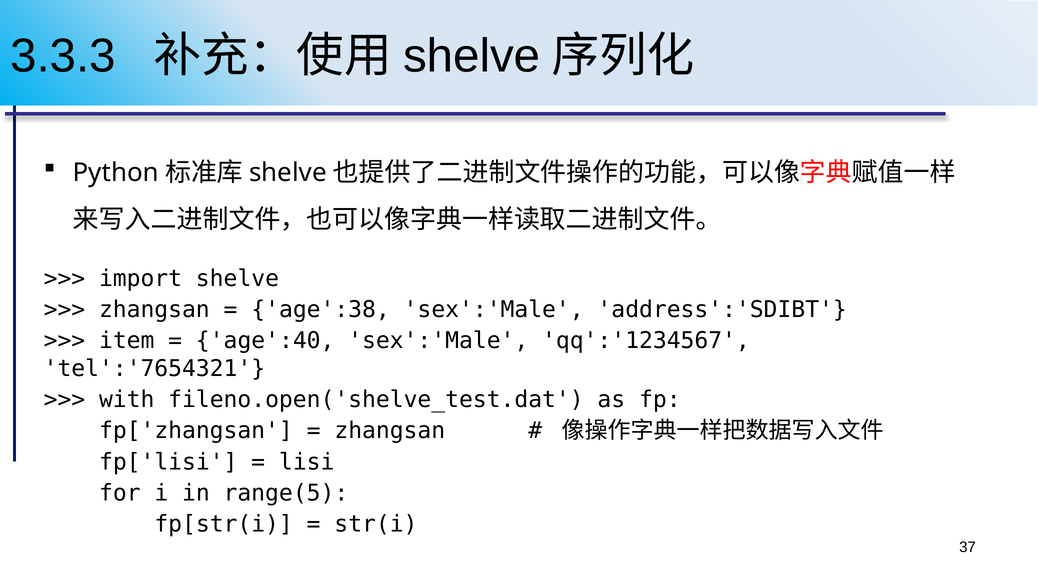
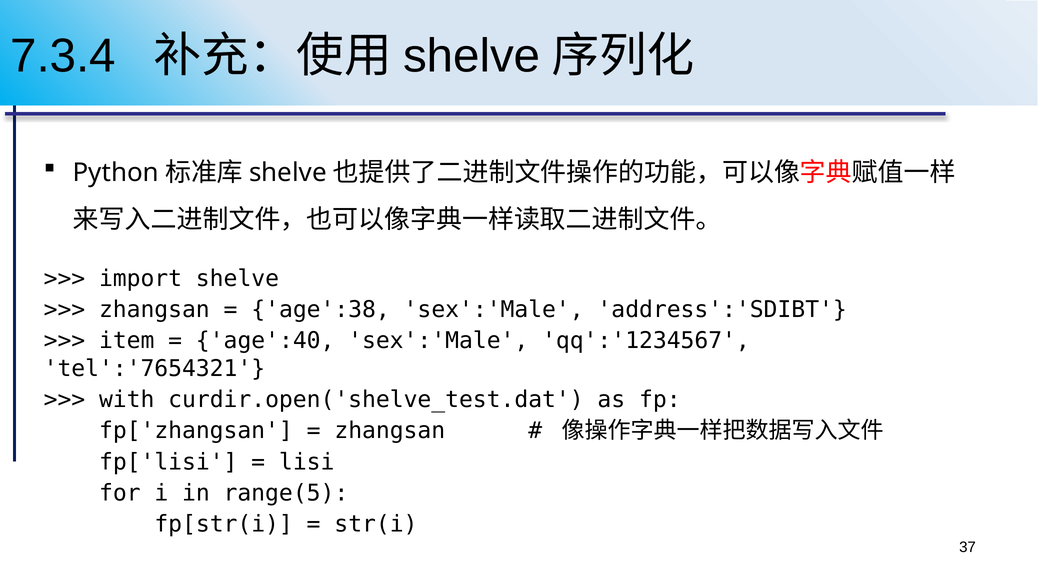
3.3.3: 3.3.3 -> 7.3.4 (63, 56)
fileno.open('shelve_test.dat: fileno.open('shelve_test.dat -> curdir.open('shelve_test.dat (376, 400)
